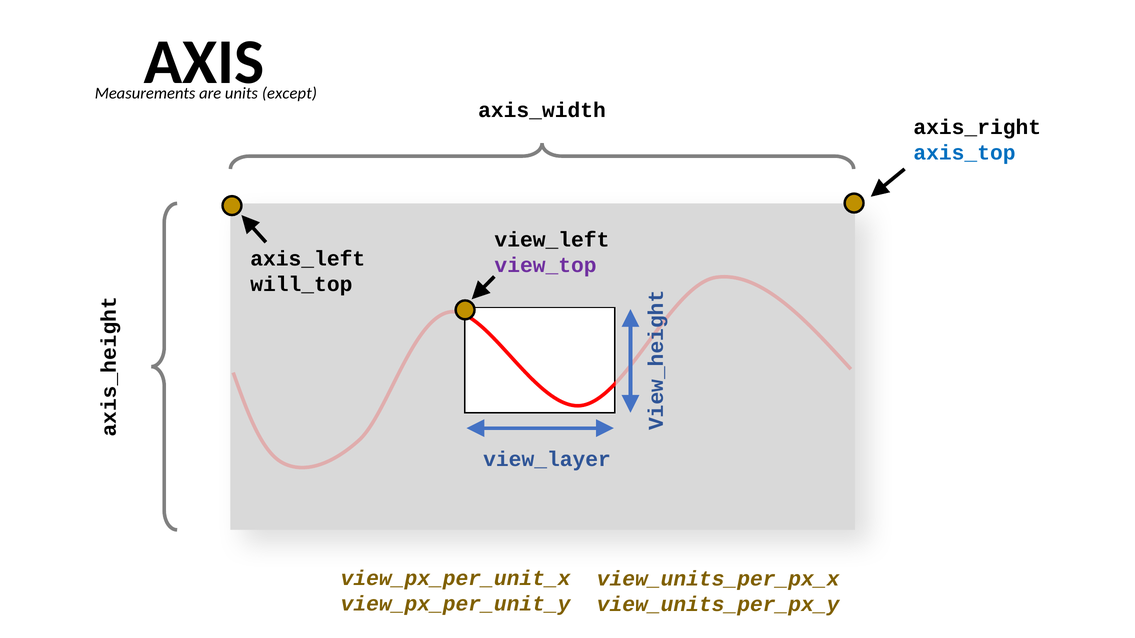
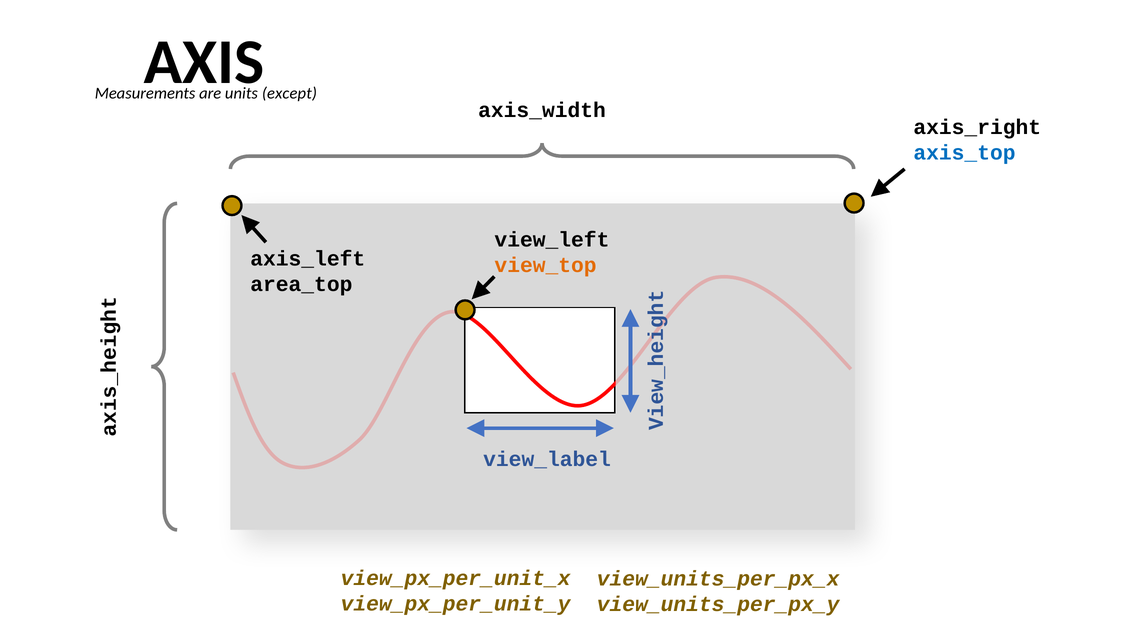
view_top colour: purple -> orange (546, 265)
will_top: will_top -> area_top (301, 284)
view_layer: view_layer -> view_label (547, 459)
